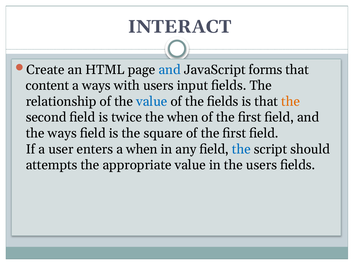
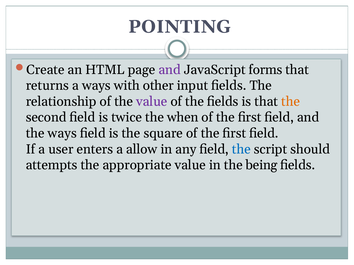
INTERACT: INTERACT -> POINTING (180, 27)
and colour: blue -> purple (170, 70)
content: content -> returns (47, 86)
with users: users -> other (158, 86)
value colour: blue -> purple (152, 102)
a when: when -> allow (142, 149)
the users: users -> being (262, 165)
